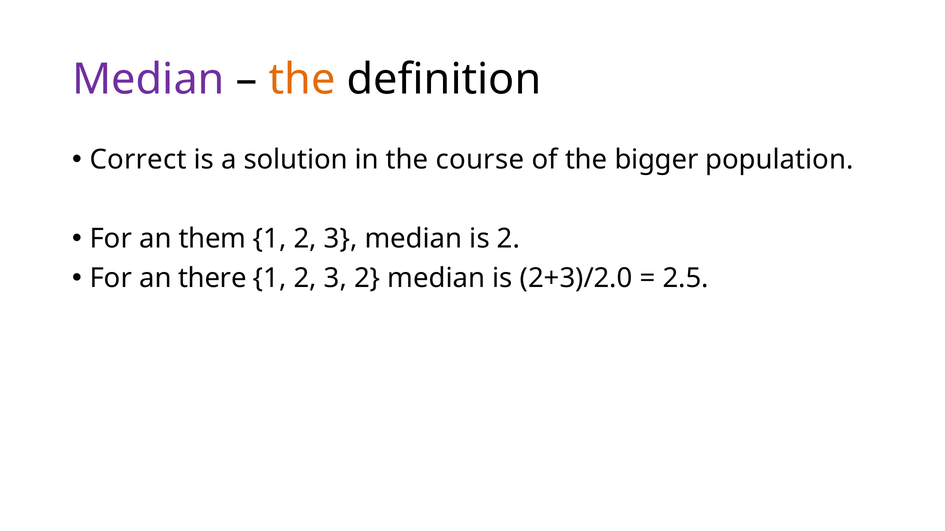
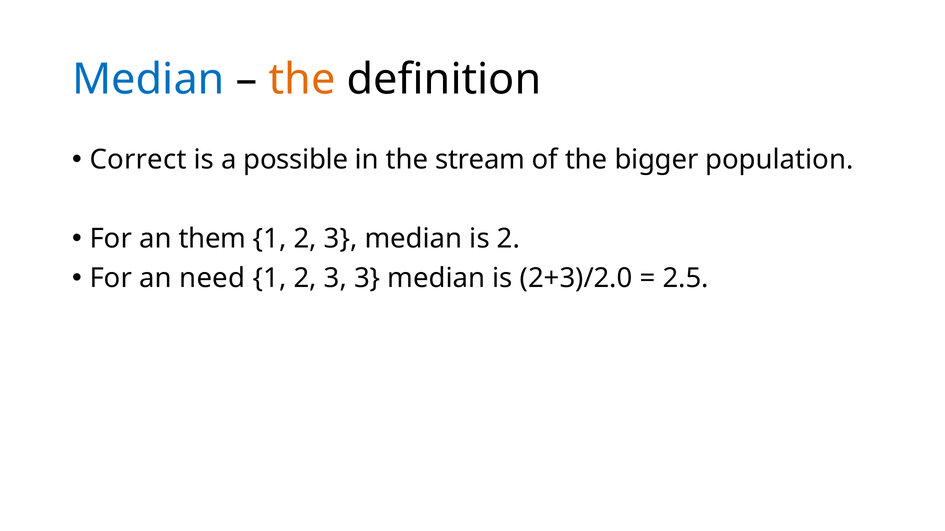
Median colour: purple -> blue (148, 79)
solution: solution -> possible (296, 160)
course: course -> stream (480, 160)
there: there -> need (212, 279)
3 2: 2 -> 3 (367, 279)
